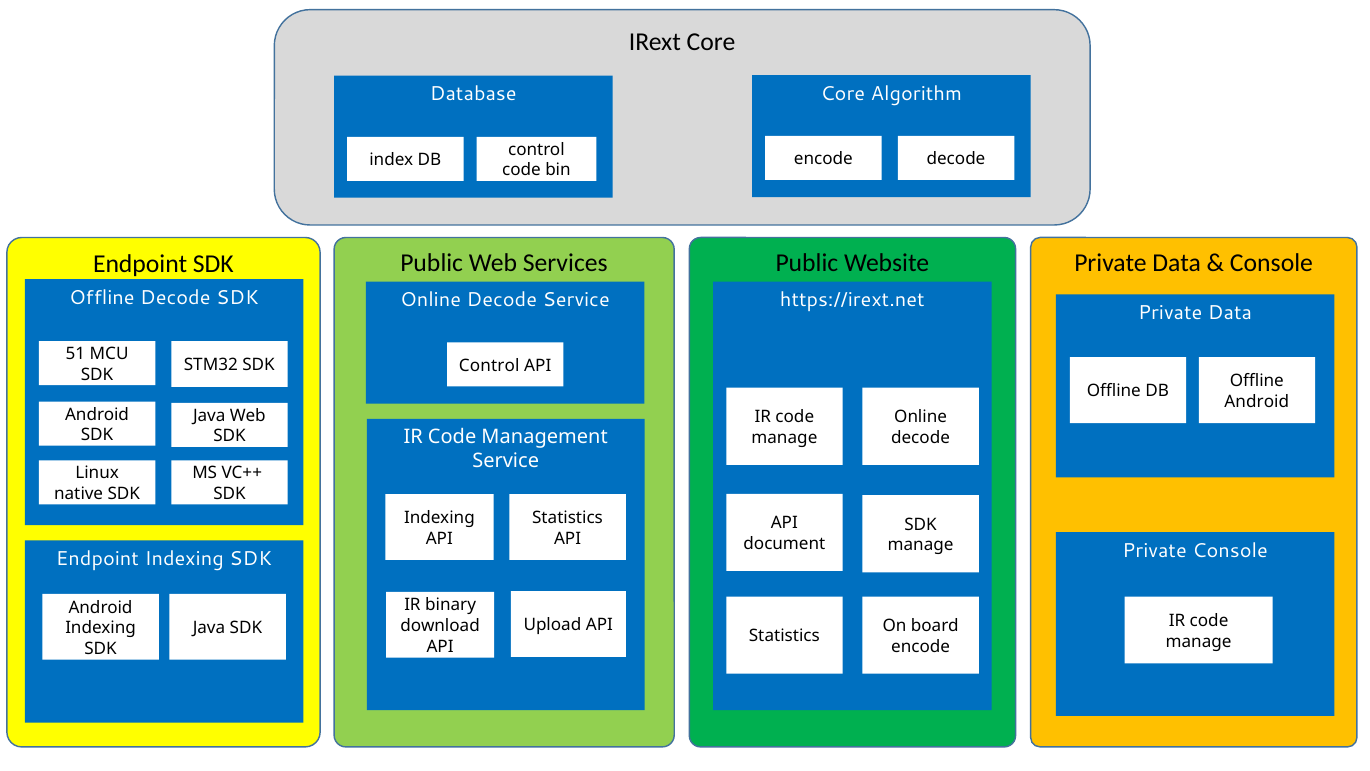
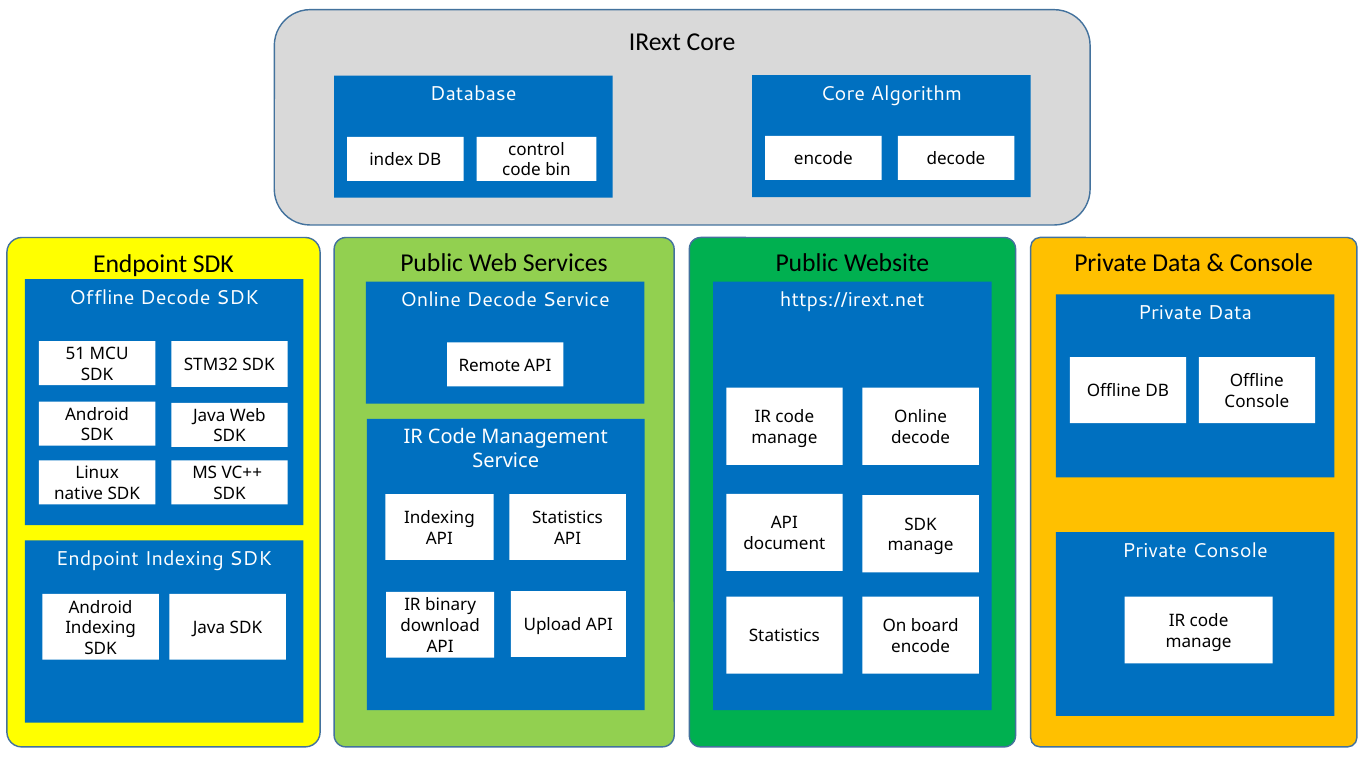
Control: Control -> Remote (489, 365)
Android: Android -> Console (1257, 401)
